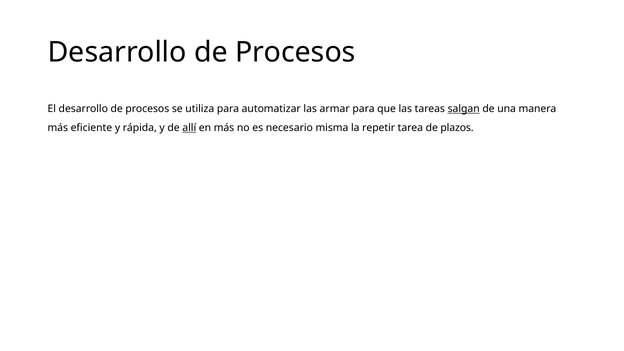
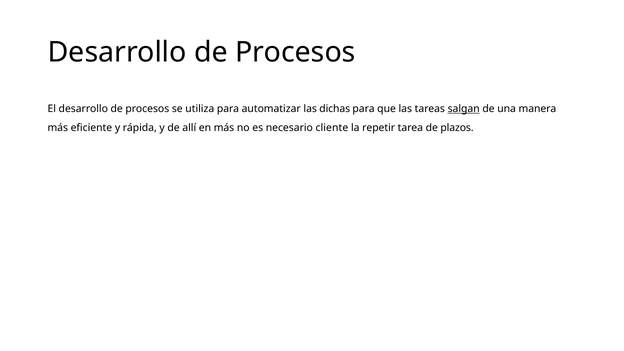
armar: armar -> dichas (335, 109)
allí underline: present -> none (189, 128)
misma: misma -> cliente (332, 128)
